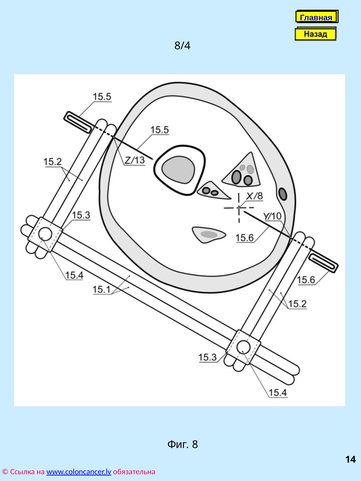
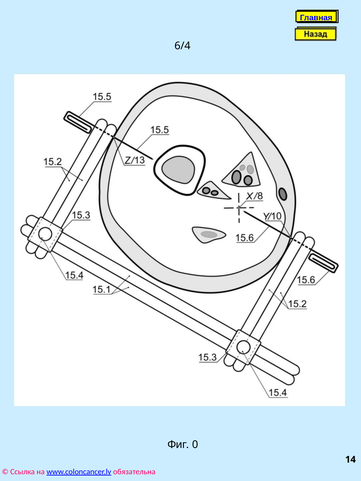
8/4: 8/4 -> 6/4 (182, 46)
8: 8 -> 0 (195, 445)
